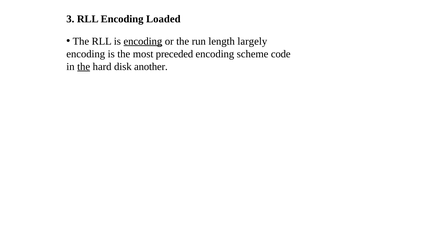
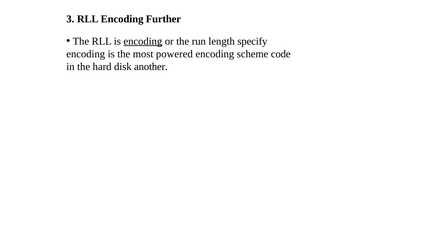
Loaded: Loaded -> Further (163, 19)
largely: largely -> specify (252, 41)
preceded: preceded -> powered (174, 54)
the underline: present -> none (84, 67)
